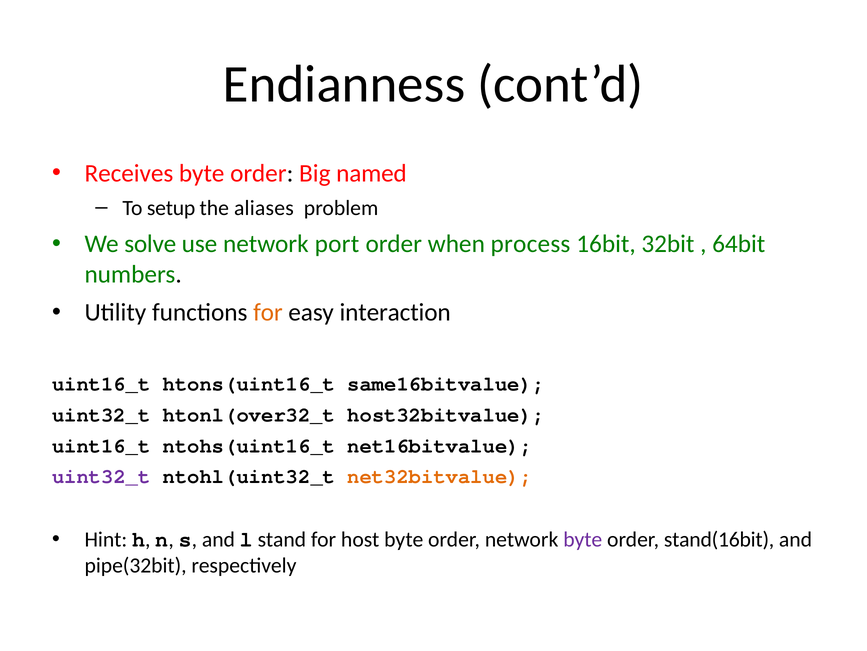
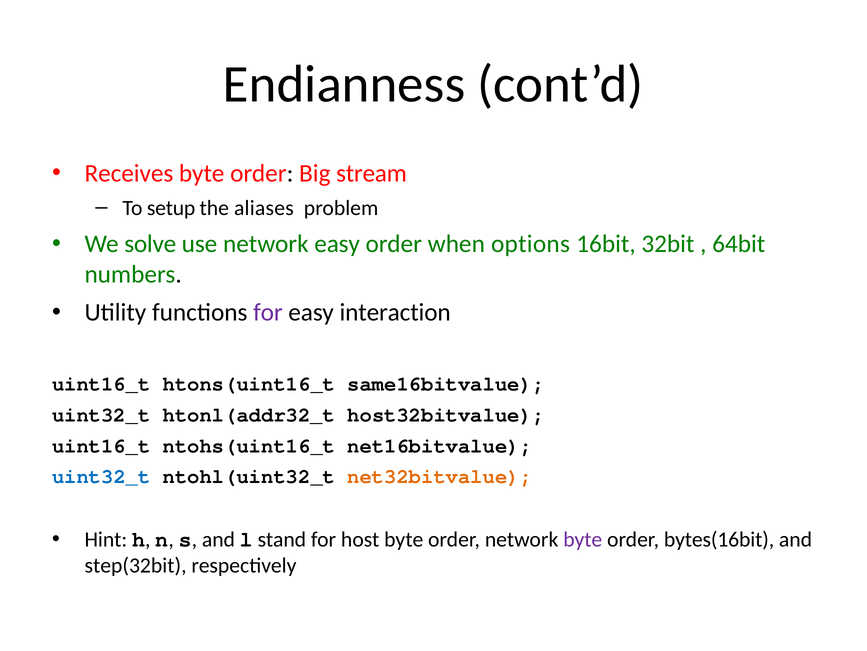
named: named -> stream (372, 173)
network port: port -> easy (337, 244)
process: process -> options (530, 244)
for colour: orange -> purple (268, 312)
htonl(over32_t: htonl(over32_t -> htonl(addr32_t (249, 414)
uint32_t colour: purple -> blue (101, 476)
stand(16bit: stand(16bit -> bytes(16bit (719, 539)
pipe(32bit: pipe(32bit -> step(32bit (136, 565)
